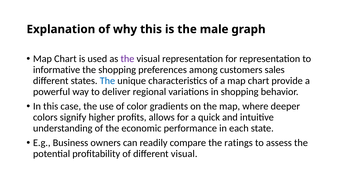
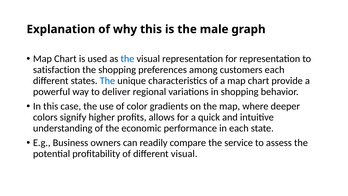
the colour: purple -> blue (127, 59)
informative: informative -> satisfaction (57, 70)
customers sales: sales -> each (275, 70)
ratings: ratings -> service (239, 143)
